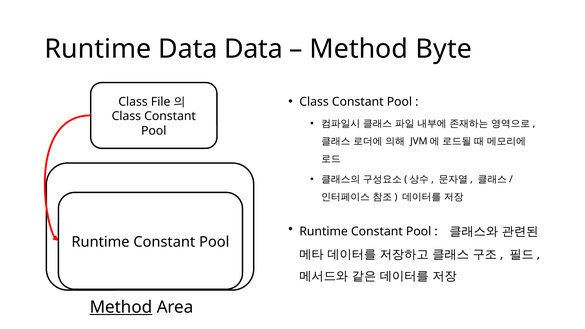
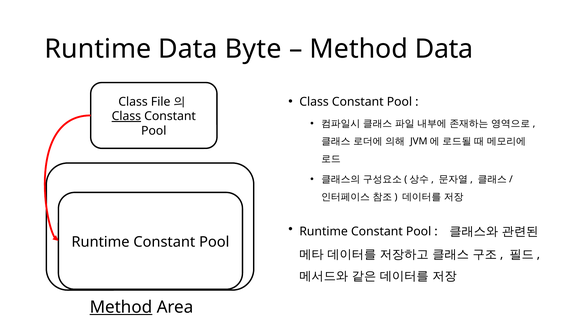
Data Data: Data -> Byte (253, 49)
Method Byte: Byte -> Data (444, 49)
Class underline: none -> present (126, 116)
